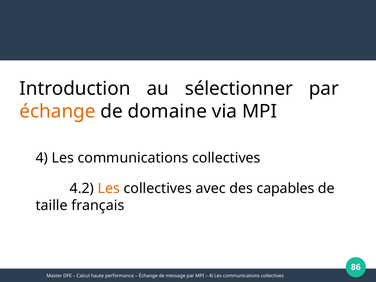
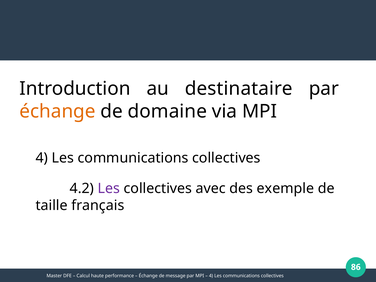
sélectionner: sélectionner -> destinataire (239, 89)
Les colour: orange -> purple (109, 188)
capables: capables -> exemple (285, 188)
